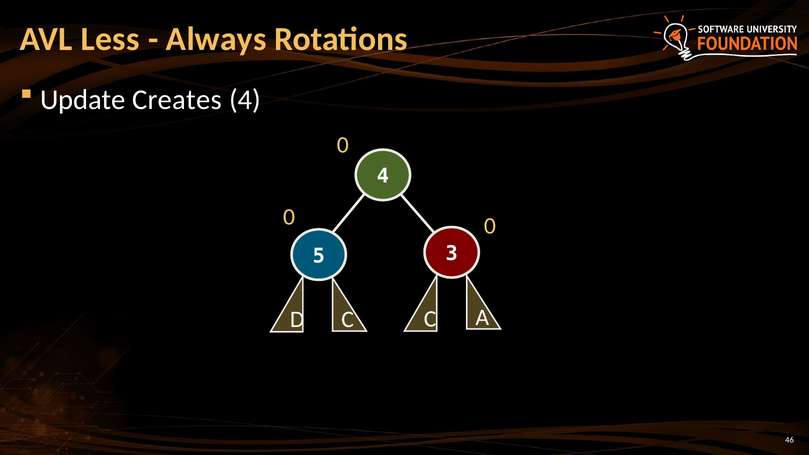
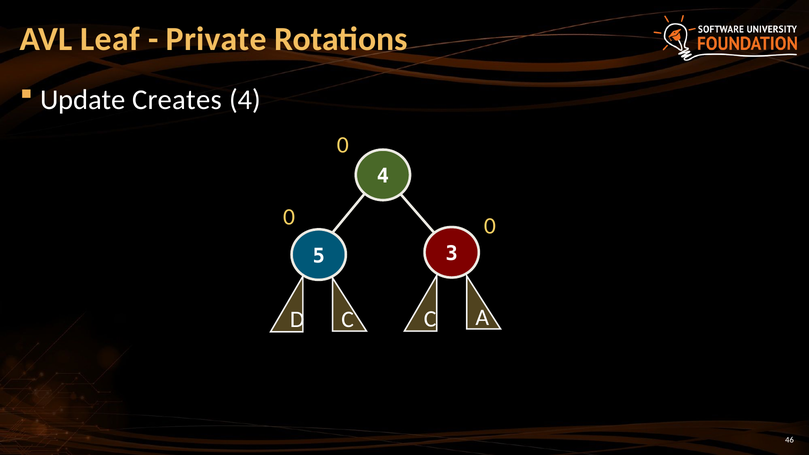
Less: Less -> Leaf (110, 39)
Always: Always -> Private (216, 39)
